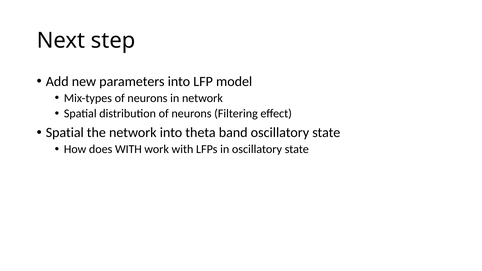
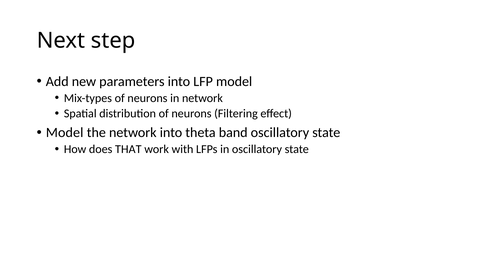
Spatial: Spatial -> Model (65, 133)
does WITH: WITH -> THAT (128, 149)
